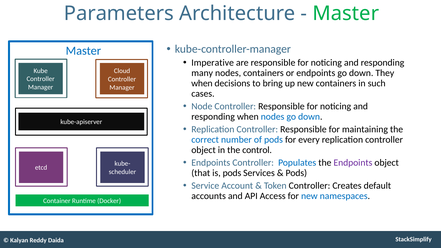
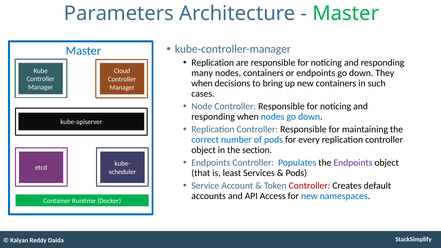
Imperative: Imperative -> Replication (213, 63)
control: control -> section (257, 150)
is pods: pods -> least (232, 173)
Controller colour: black -> red (309, 186)
